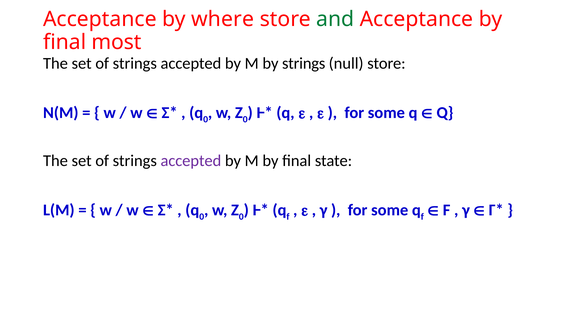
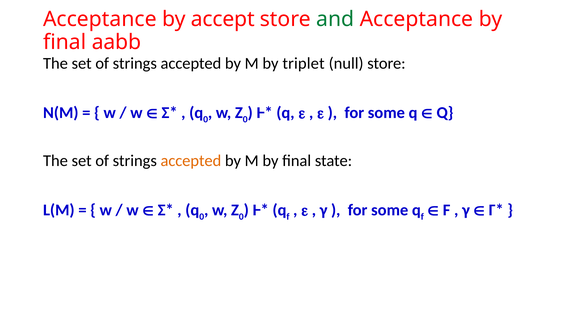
where: where -> accept (223, 19)
most: most -> aabb (116, 42)
by strings: strings -> triplet (304, 63)
accepted colour: purple -> orange (191, 161)
